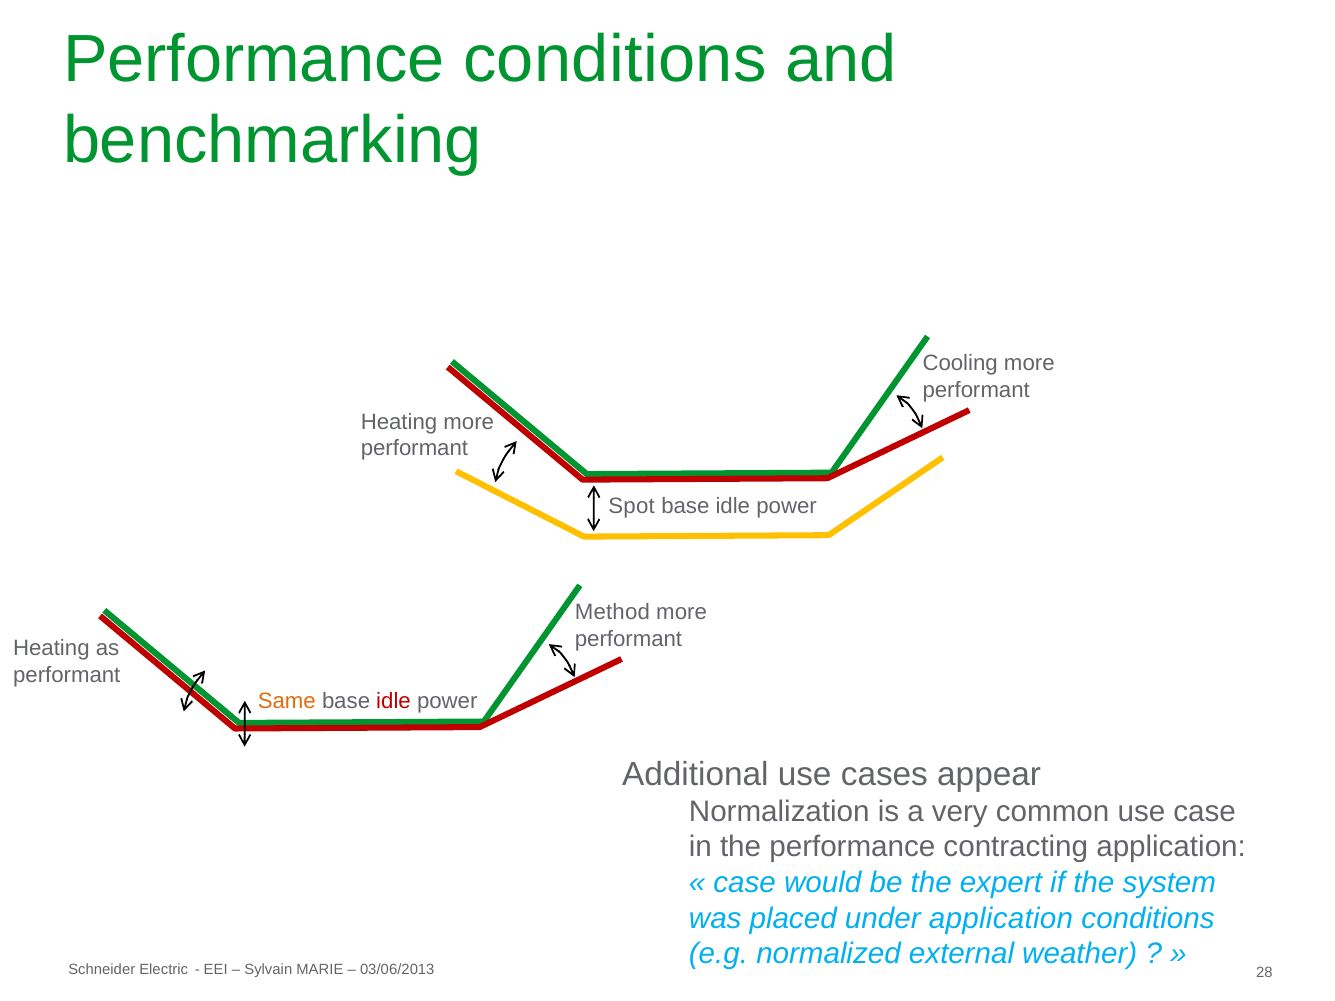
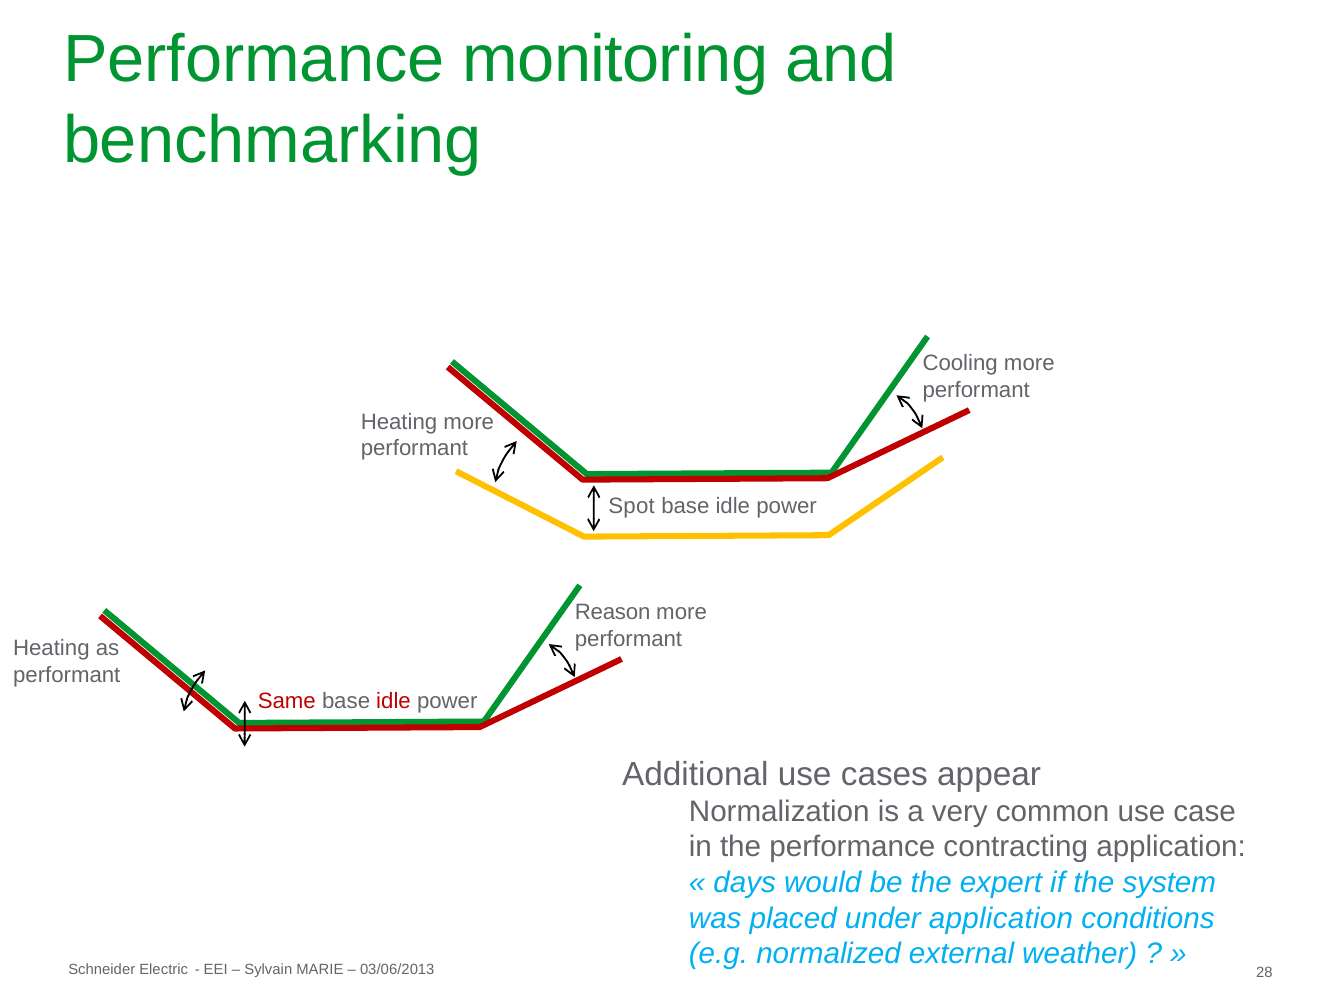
Performance conditions: conditions -> monitoring (615, 60)
Method: Method -> Reason (613, 612)
Same colour: orange -> red (287, 701)
case: case -> days (745, 883)
